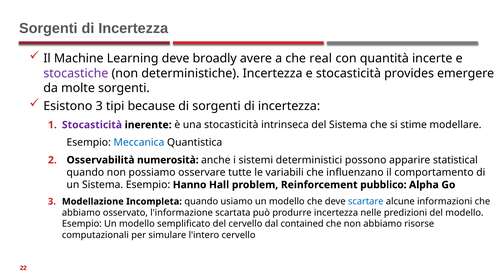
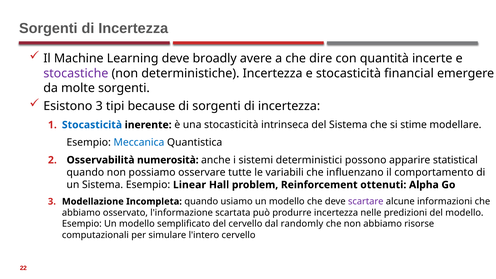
real: real -> dire (321, 58)
provides: provides -> financial (409, 73)
Stocasticità colour: purple -> blue (92, 125)
Hanno: Hanno -> Linear (190, 185)
pubblico: pubblico -> ottenuti (383, 185)
scartare colour: blue -> purple (366, 201)
contained: contained -> randomly (302, 224)
